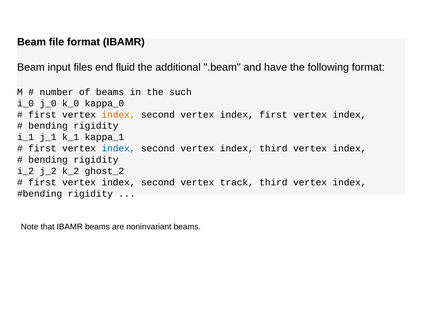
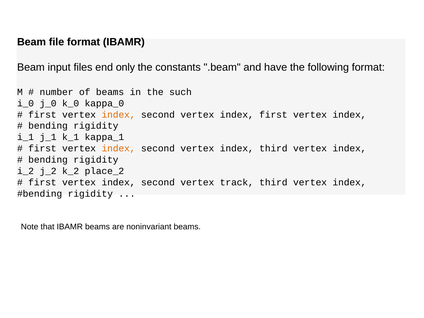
fluid: fluid -> only (125, 67)
additional: additional -> constants (178, 67)
index colour: blue -> orange (119, 148)
ghost_2: ghost_2 -> place_2 (104, 171)
